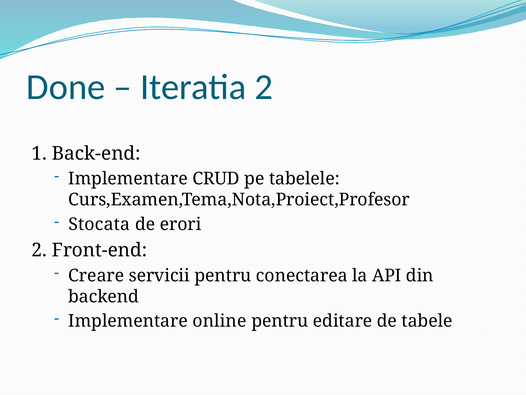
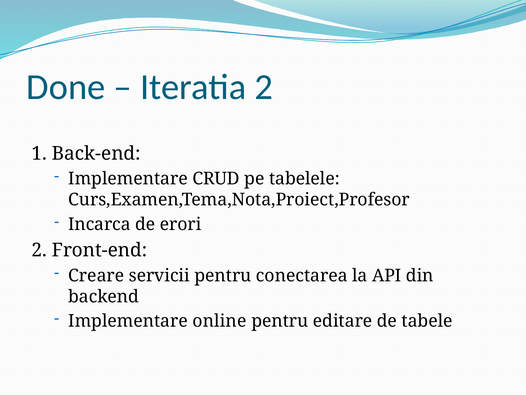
Stocata: Stocata -> Incarca (99, 224)
